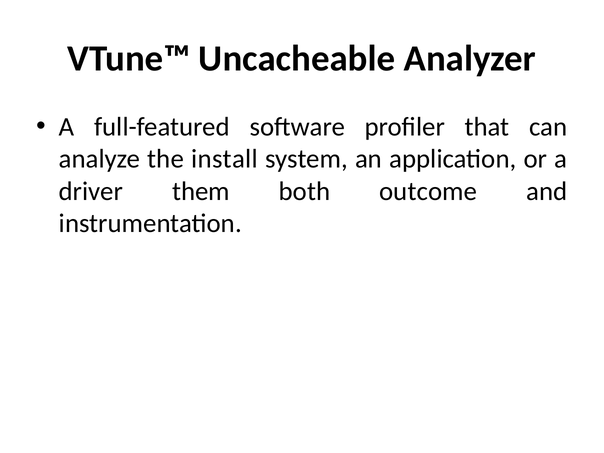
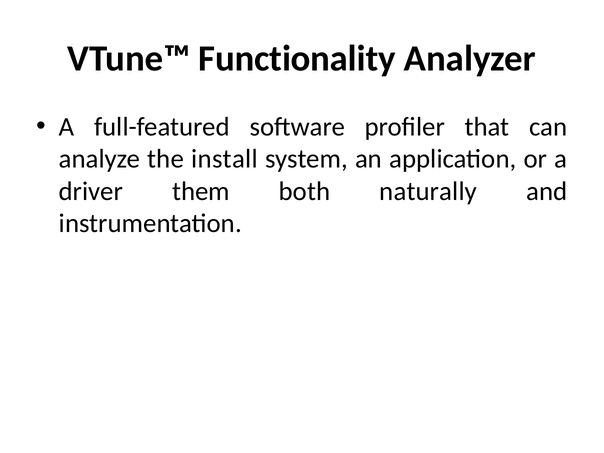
Uncacheable: Uncacheable -> Functionality (297, 58)
outcome: outcome -> naturally (428, 191)
